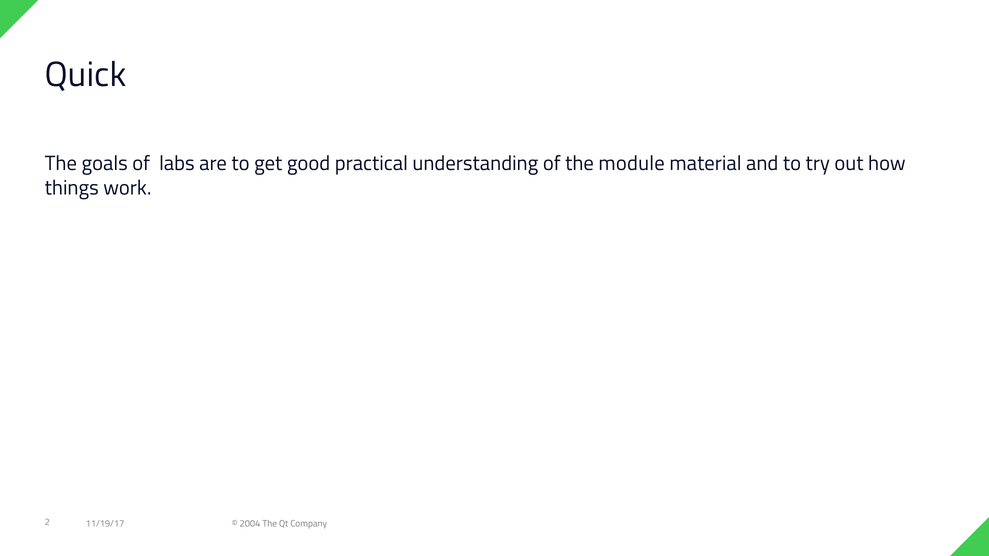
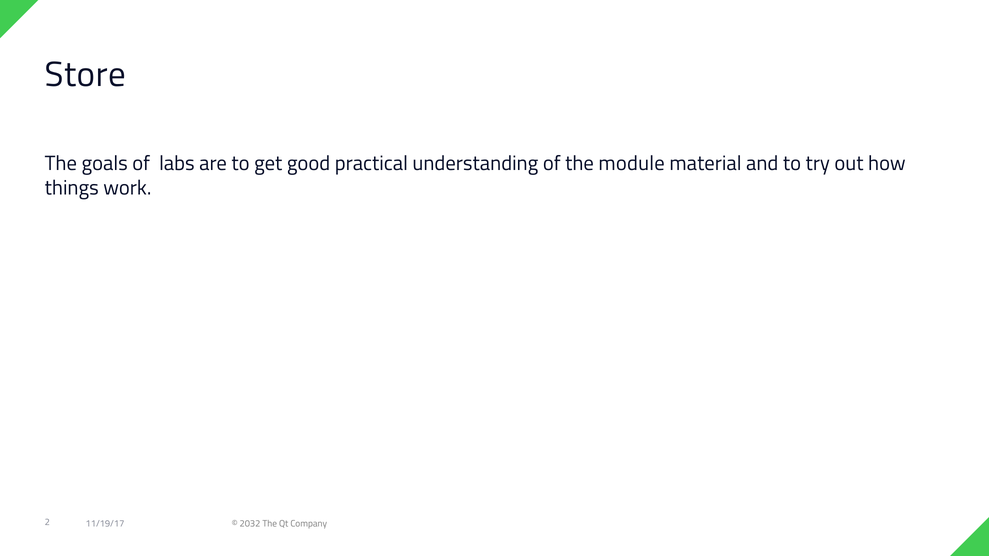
Quick: Quick -> Store (85, 75)
2004: 2004 -> 2032 (250, 524)
